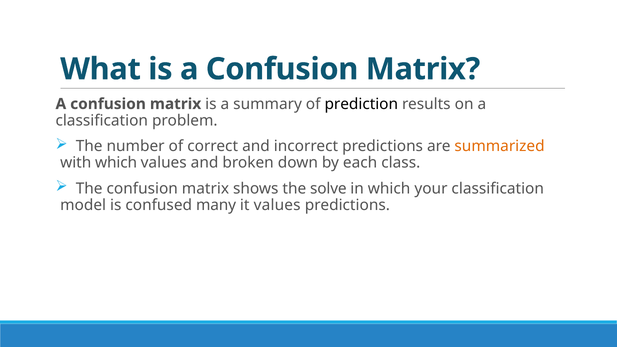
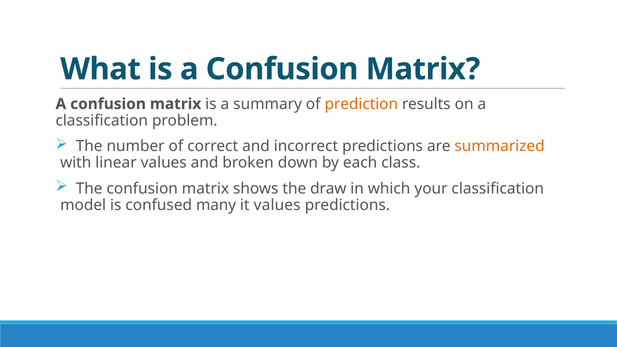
prediction colour: black -> orange (361, 104)
with which: which -> linear (116, 163)
solve: solve -> draw (328, 189)
